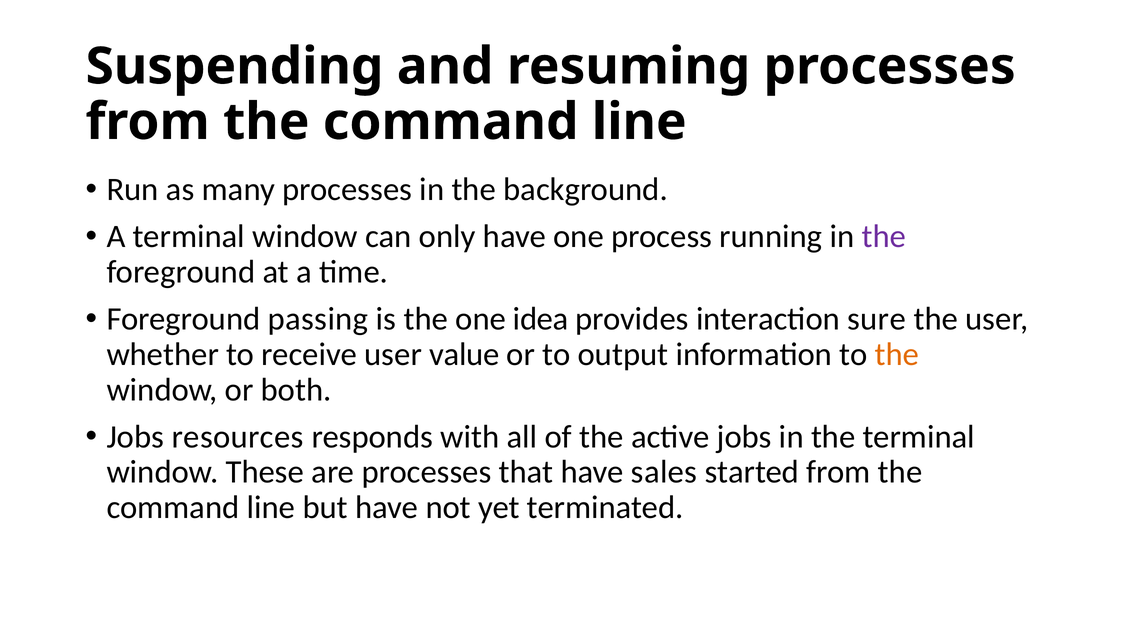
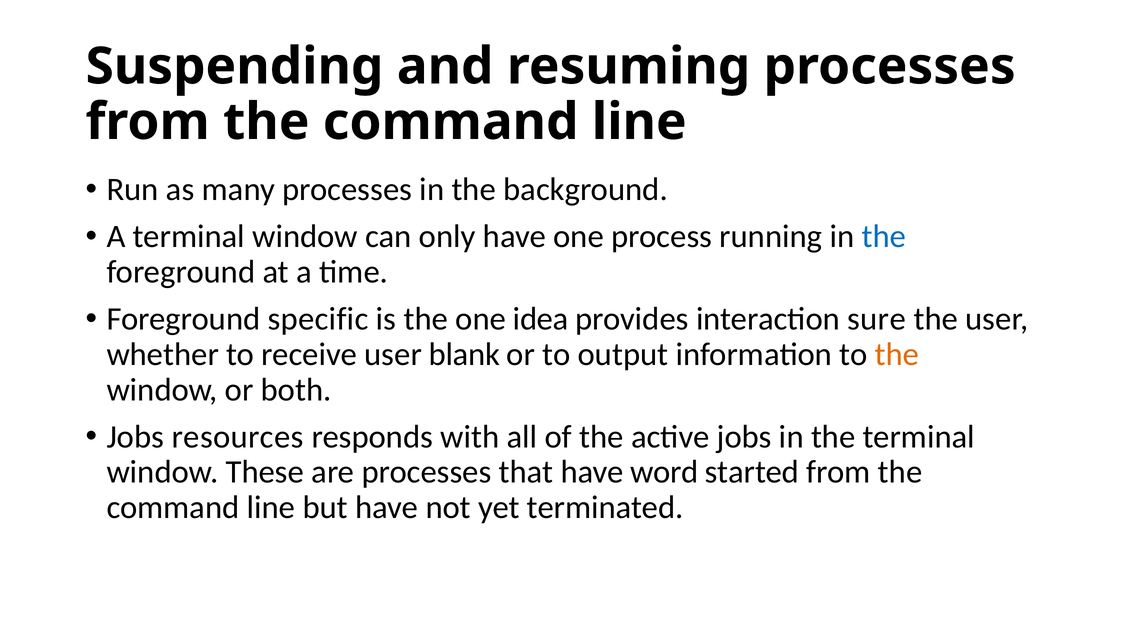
the colour: purple -> blue (884, 237)
passing: passing -> specific (318, 319)
value: value -> blank (464, 354)
sales: sales -> word (664, 472)
